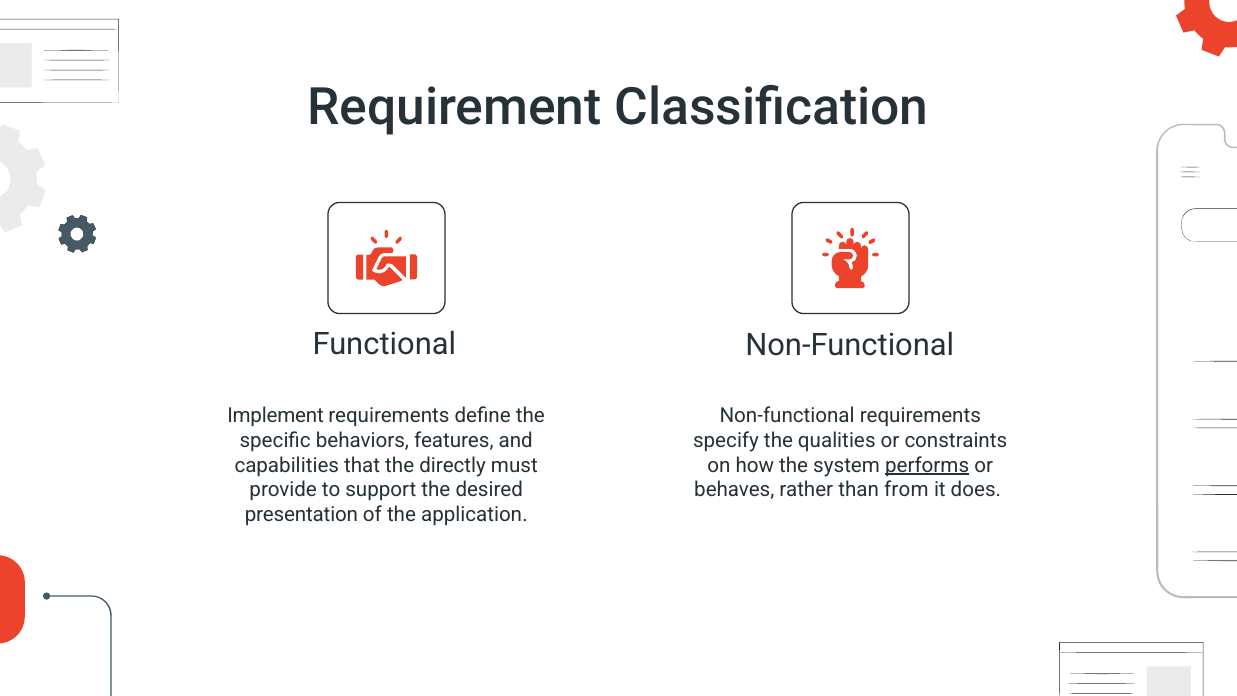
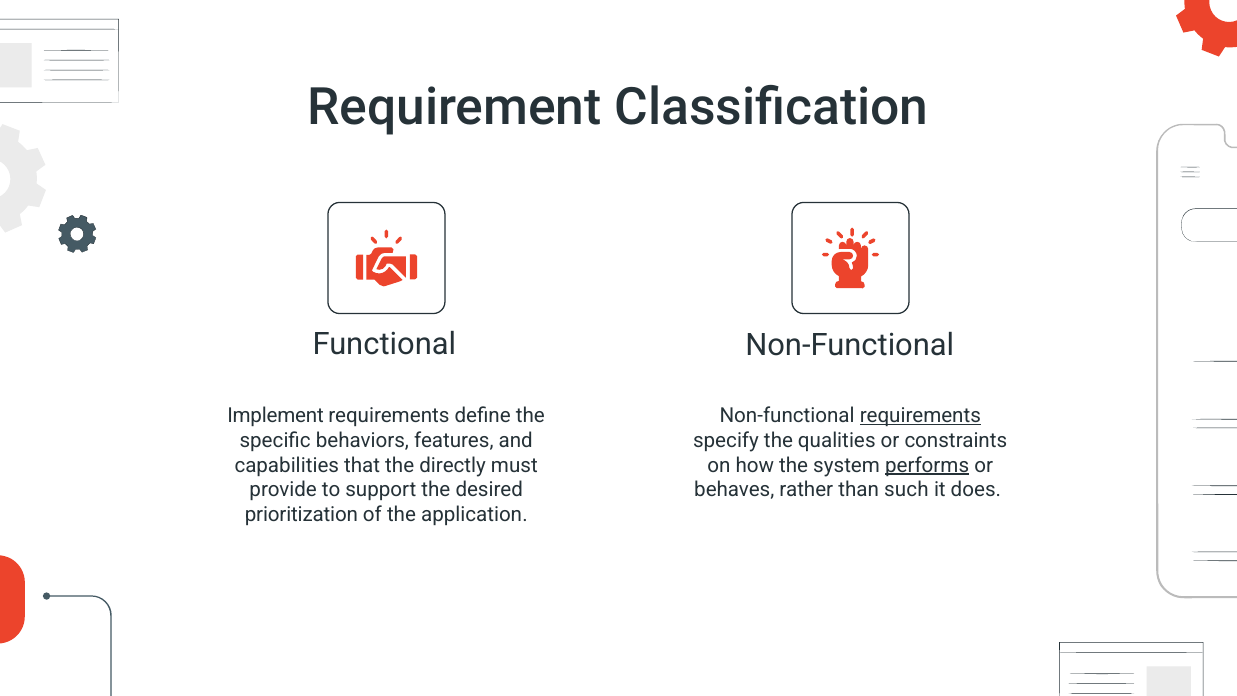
requirements underline: none -> present (920, 416)
from: from -> such (906, 490)
presentation: presentation -> prioritization (301, 515)
